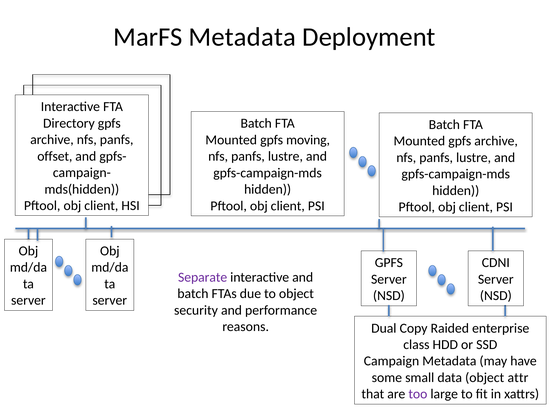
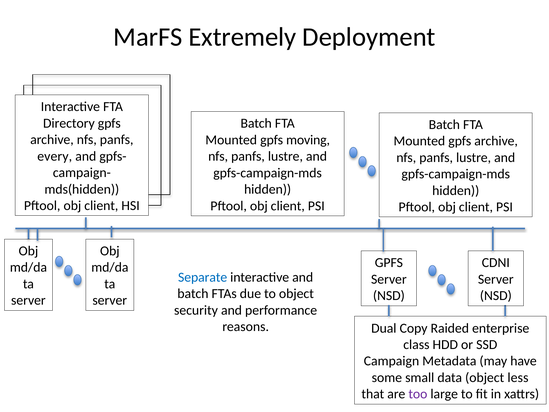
MarFS Metadata: Metadata -> Extremely (242, 37)
offset: offset -> every (55, 156)
Separate colour: purple -> blue (203, 277)
attr: attr -> less (518, 377)
